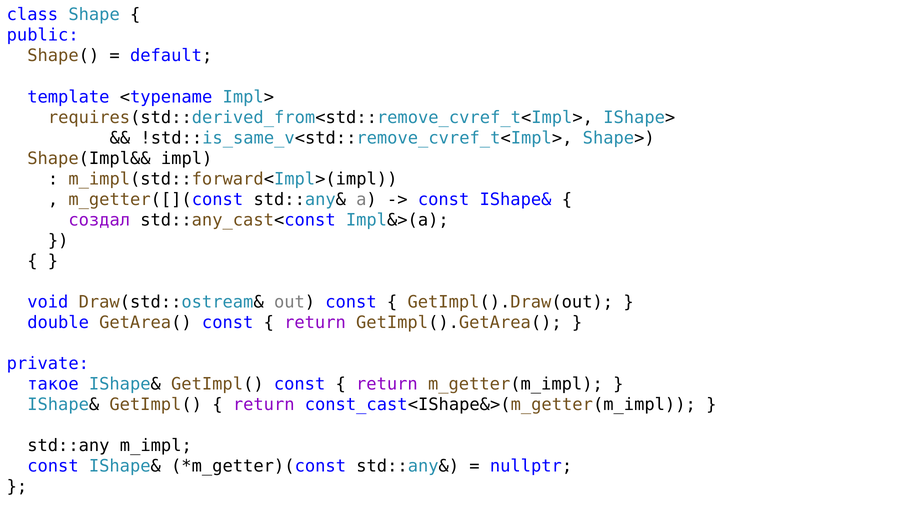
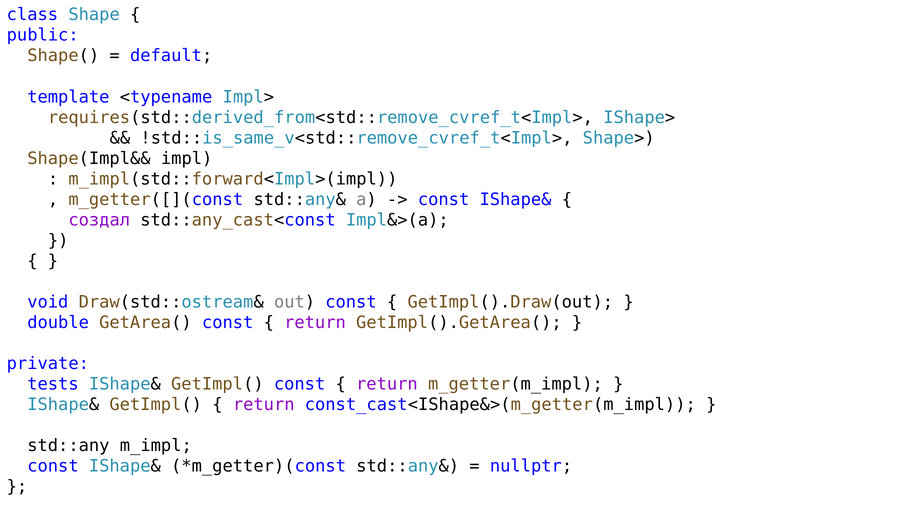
такое: такое -> tests (53, 384)
